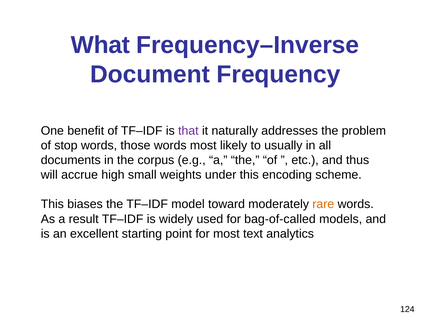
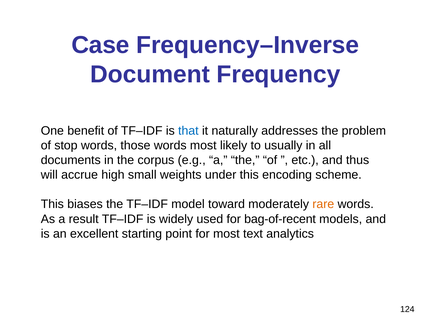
What: What -> Case (100, 45)
that colour: purple -> blue (188, 131)
bag-of-called: bag-of-called -> bag-of-recent (280, 219)
